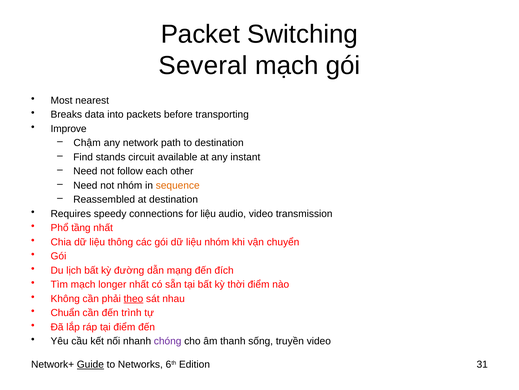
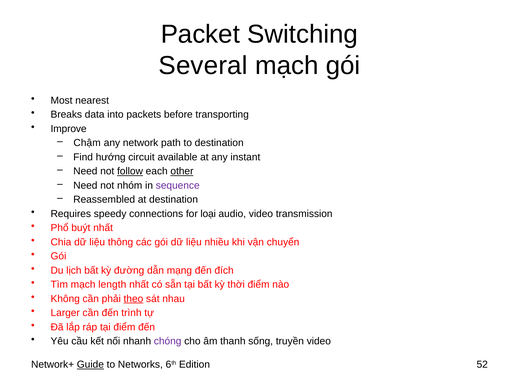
stands: stands -> hướng (111, 157)
follow underline: none -> present (130, 171)
other underline: none -> present (182, 171)
sequence colour: orange -> purple (178, 185)
for liệu: liệu -> loại (208, 213)
tầng: tầng -> buýt (81, 227)
liệu nhóm: nhóm -> nhiều (217, 242)
longer: longer -> length (112, 284)
Chuẩn: Chuẩn -> Larger (65, 312)
31: 31 -> 52 (482, 364)
